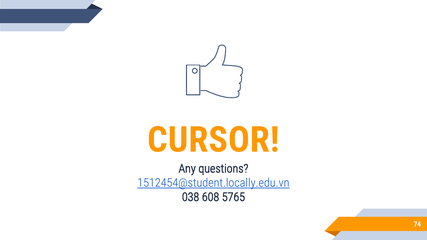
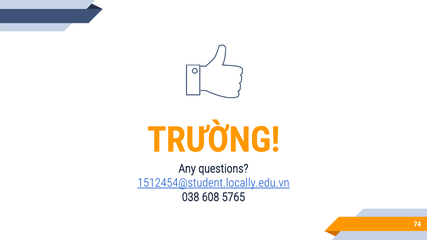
CURSOR: CURSOR -> TRƯỜNG (214, 140)
